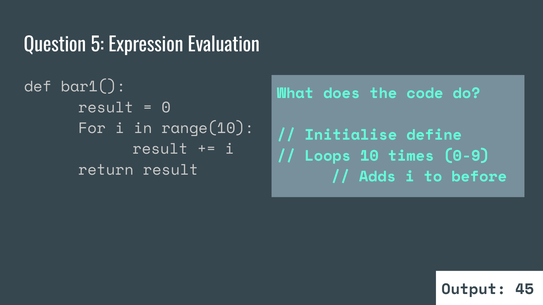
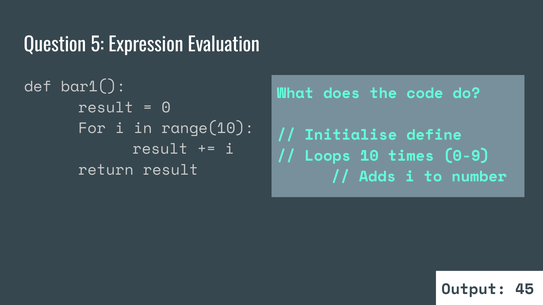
before: before -> number (479, 177)
